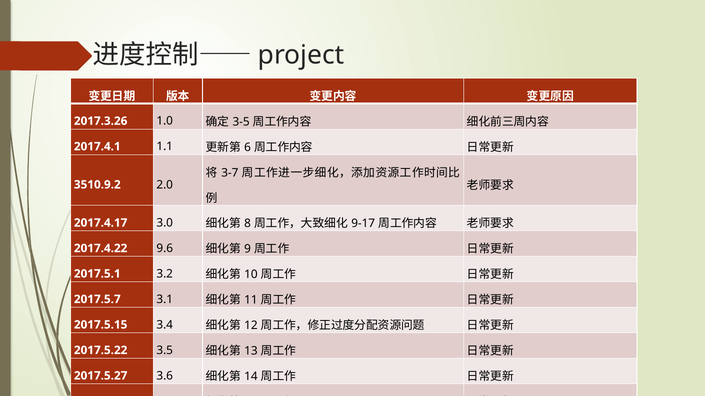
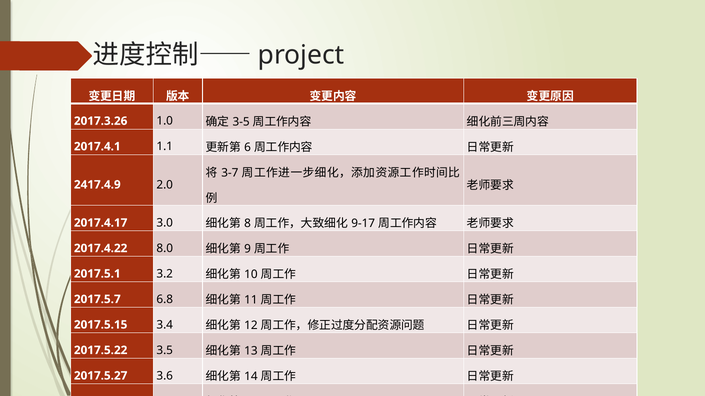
3510.9.2: 3510.9.2 -> 2417.4.9 (97, 185)
9.6: 9.6 -> 8.0 (165, 249)
3.1: 3.1 -> 6.8 (165, 300)
